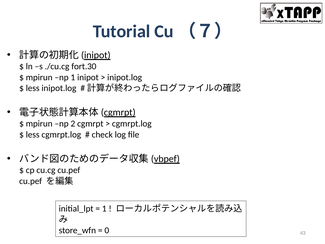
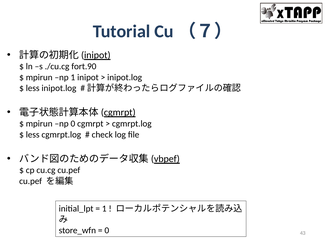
fort.30: fort.30 -> fort.90 (84, 66)
np 2: 2 -> 0 (73, 124)
